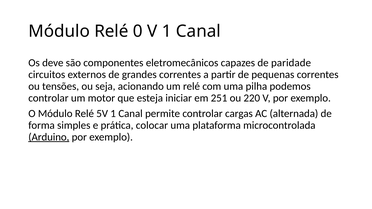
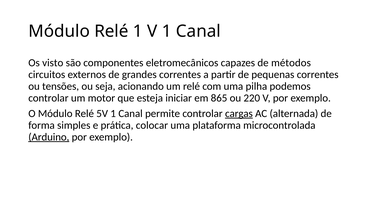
Relé 0: 0 -> 1 (138, 31)
deve: deve -> visto (53, 63)
paridade: paridade -> métodos (291, 63)
251: 251 -> 865 (219, 98)
cargas underline: none -> present (239, 114)
